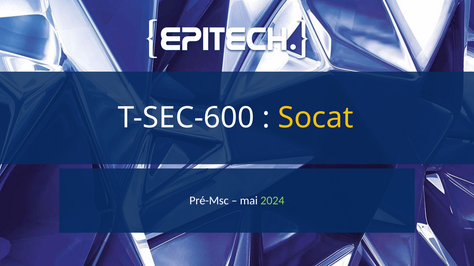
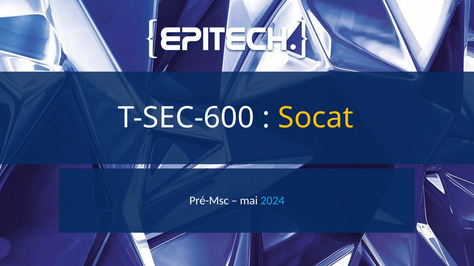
2024 colour: light green -> light blue (272, 201)
